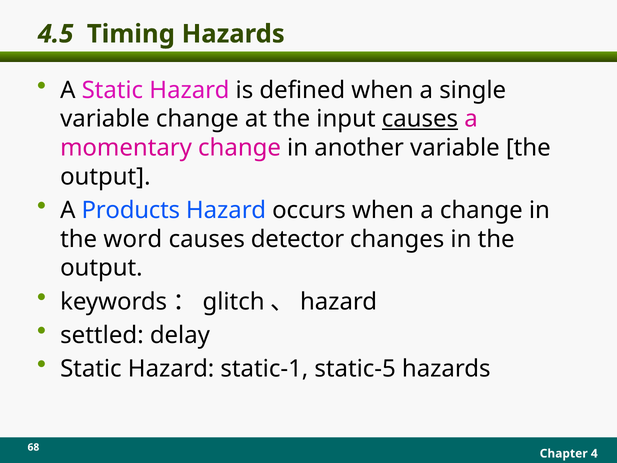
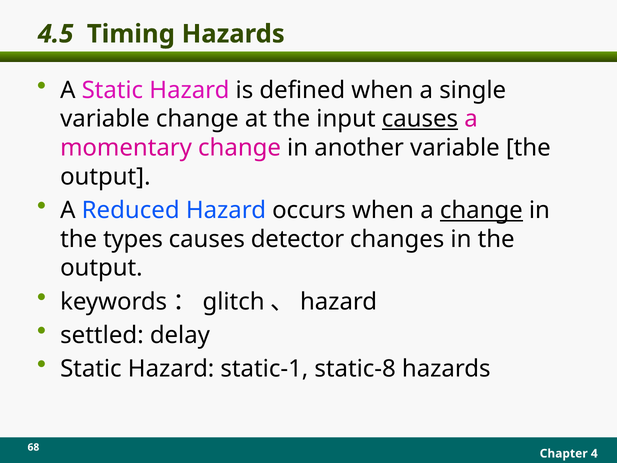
Products: Products -> Reduced (131, 210)
change underline: none -> present (481, 210)
word: word -> types (133, 239)
static-5: static-5 -> static-8 (355, 369)
